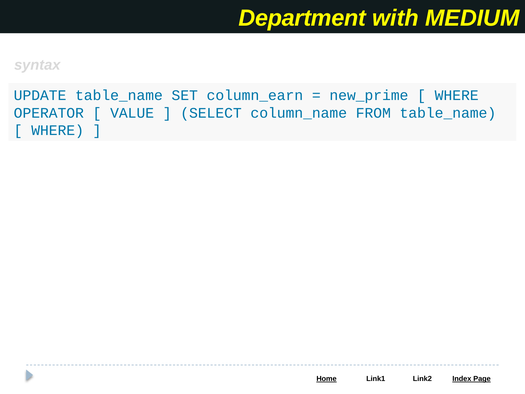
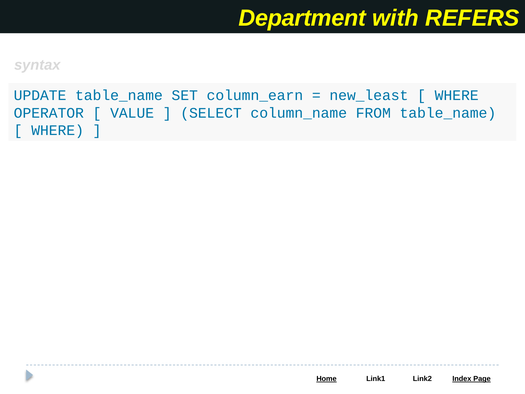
MEDIUM: MEDIUM -> REFERS (472, 18)
new_prime: new_prime -> new_least (369, 95)
